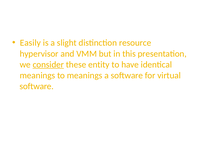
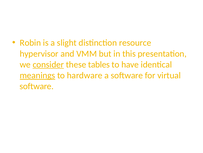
Easily: Easily -> Robin (30, 43)
entity: entity -> tables (99, 64)
meanings underline: none -> present (37, 75)
to meanings: meanings -> hardware (85, 75)
